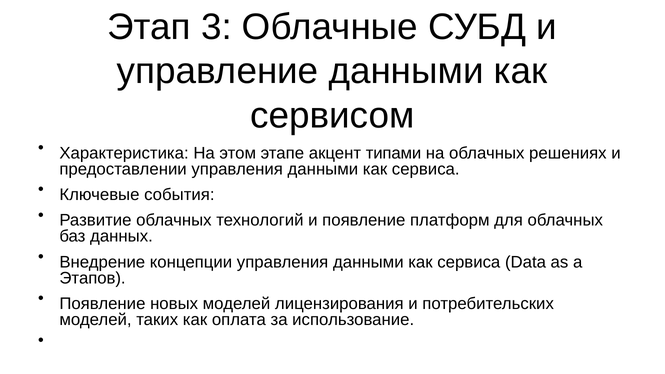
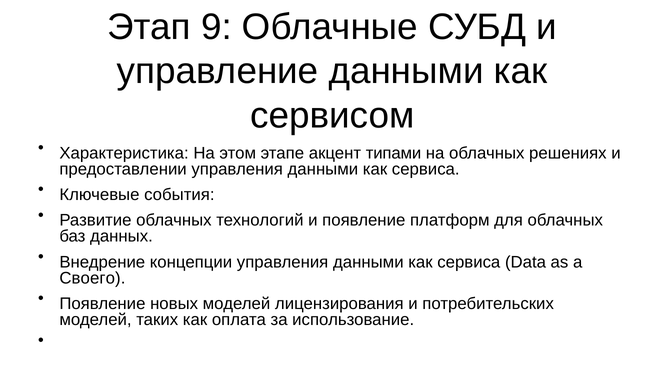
3: 3 -> 9 (216, 27)
Этапов: Этапов -> Своего (92, 278)
